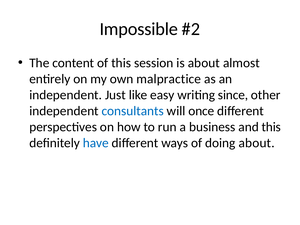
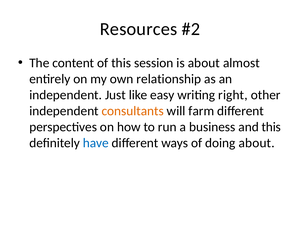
Impossible: Impossible -> Resources (139, 29)
malpractice: malpractice -> relationship (169, 79)
since: since -> right (233, 95)
consultants colour: blue -> orange (133, 111)
once: once -> farm (201, 111)
